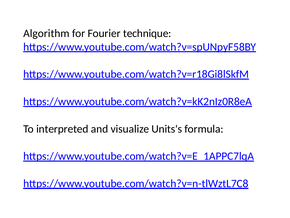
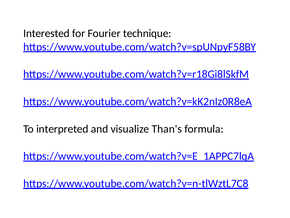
Algorithm: Algorithm -> Interested (46, 33)
Units's: Units's -> Than's (167, 129)
